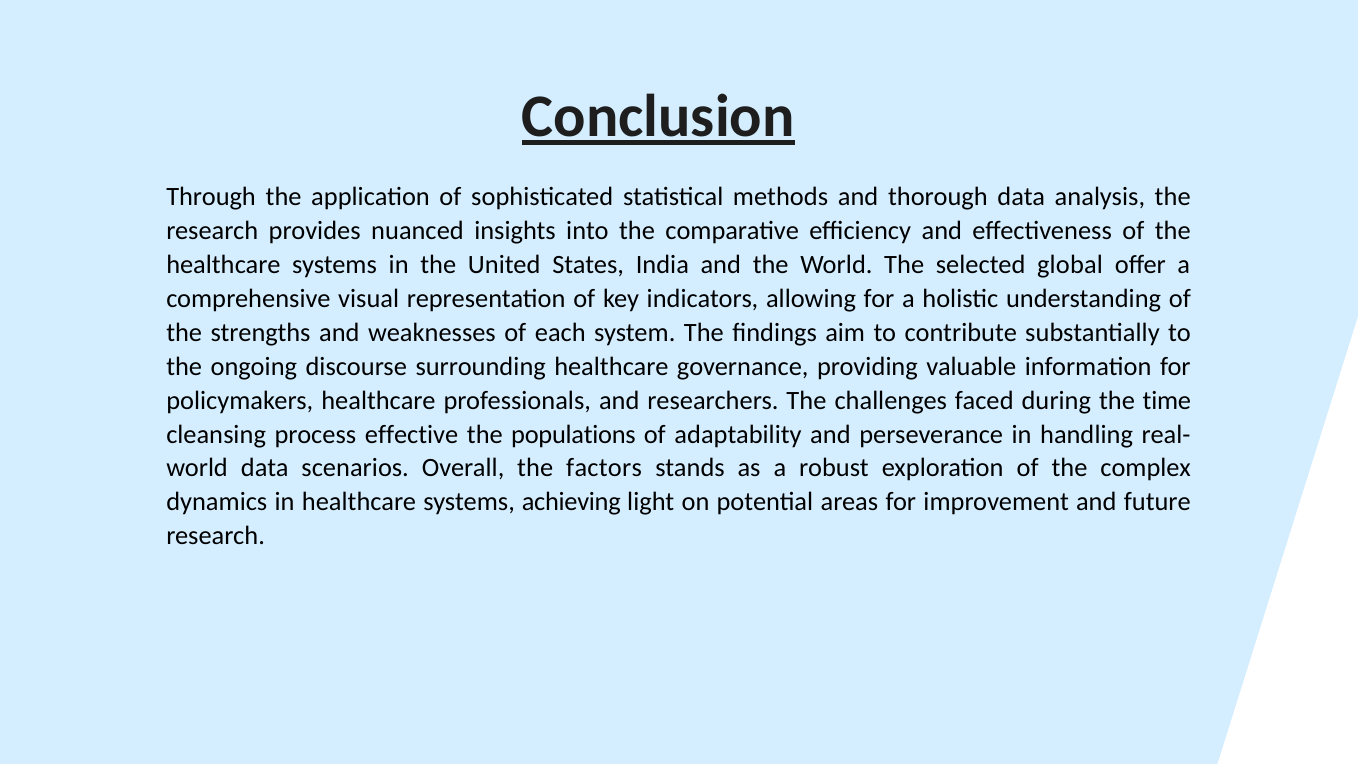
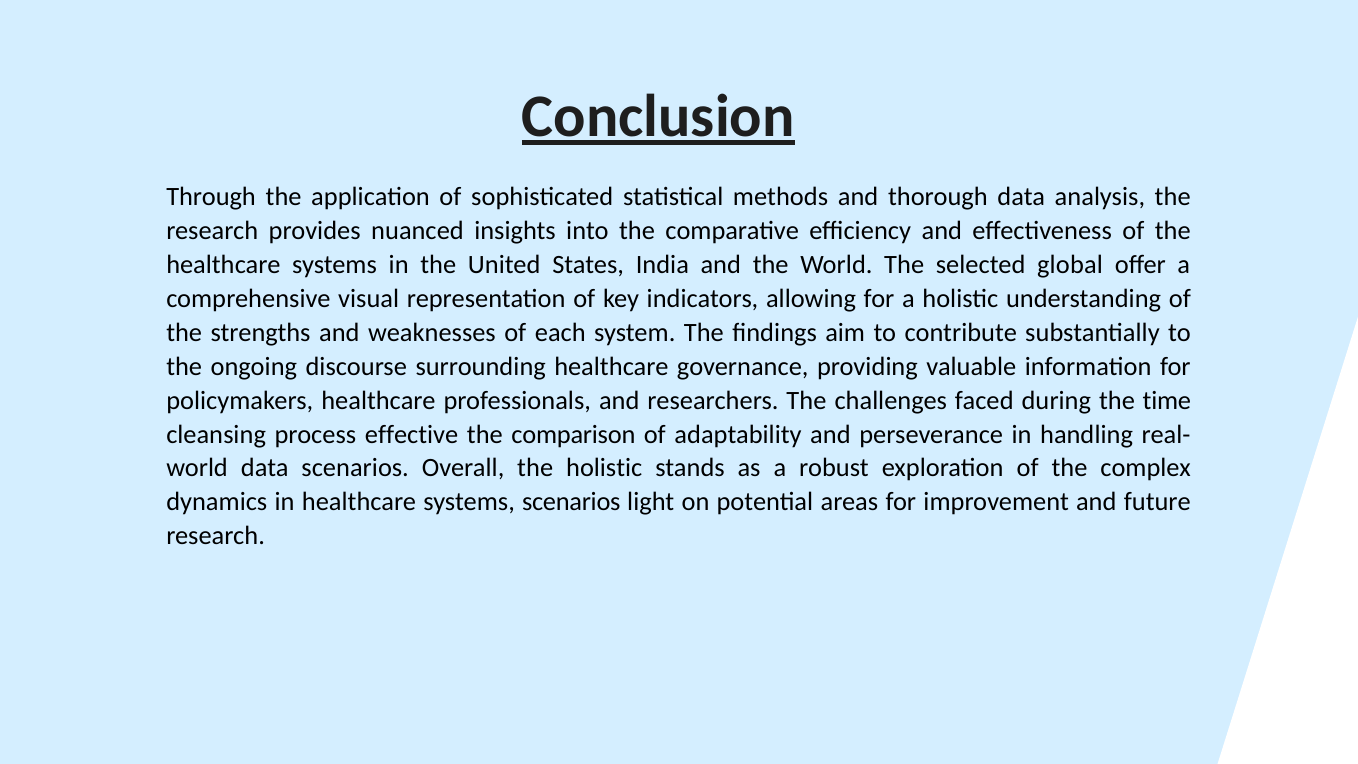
populations: populations -> comparison (573, 434)
the factors: factors -> holistic (604, 468)
systems achieving: achieving -> scenarios (571, 502)
